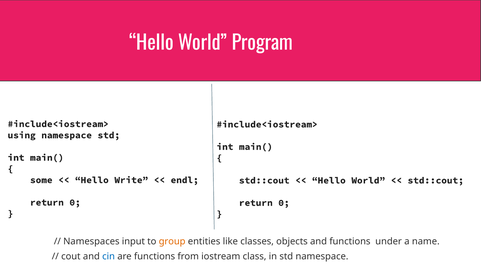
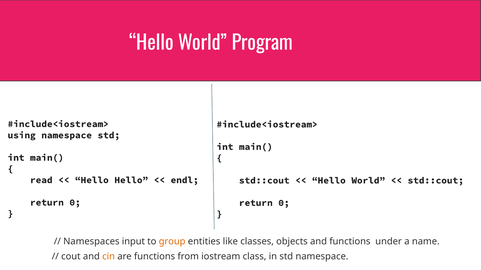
some: some -> read (41, 180)
Hello Write: Write -> Hello (131, 180)
cin colour: blue -> orange (109, 257)
